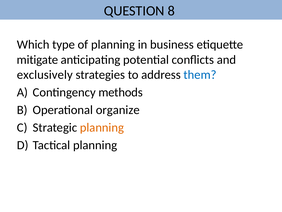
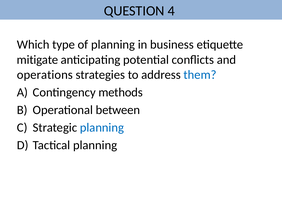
8: 8 -> 4 (171, 11)
exclusively: exclusively -> operations (45, 75)
organize: organize -> between (118, 110)
planning colour: orange -> blue (102, 127)
